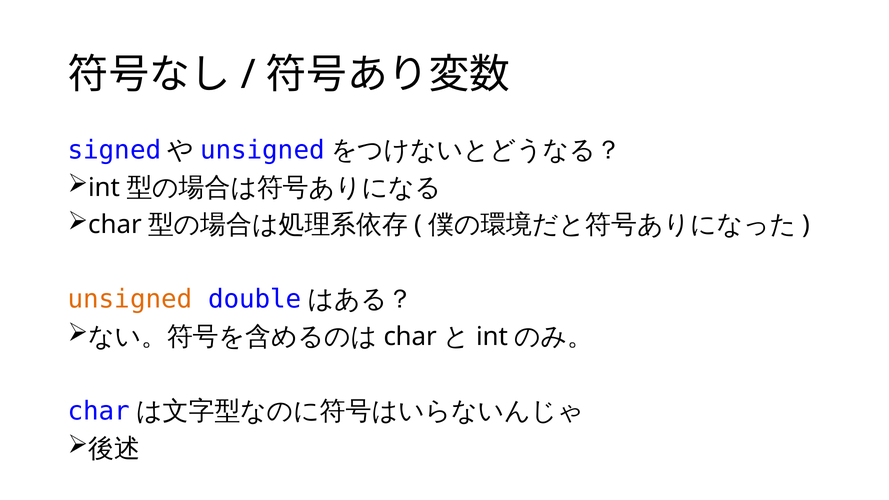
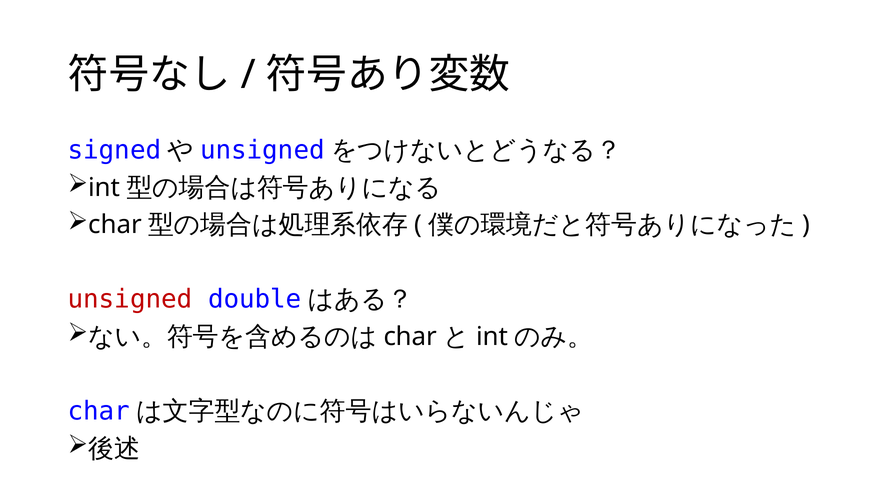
unsigned colour: orange -> red (130, 299)
